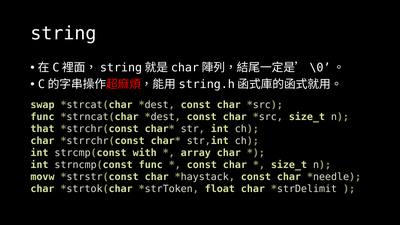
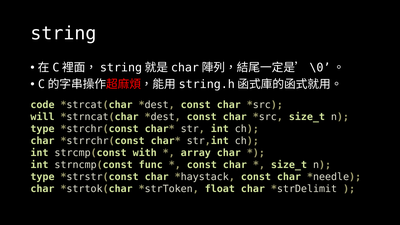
swap: swap -> code (42, 105)
func: func -> will (42, 117)
that: that -> type (42, 129)
movw: movw -> type (42, 177)
